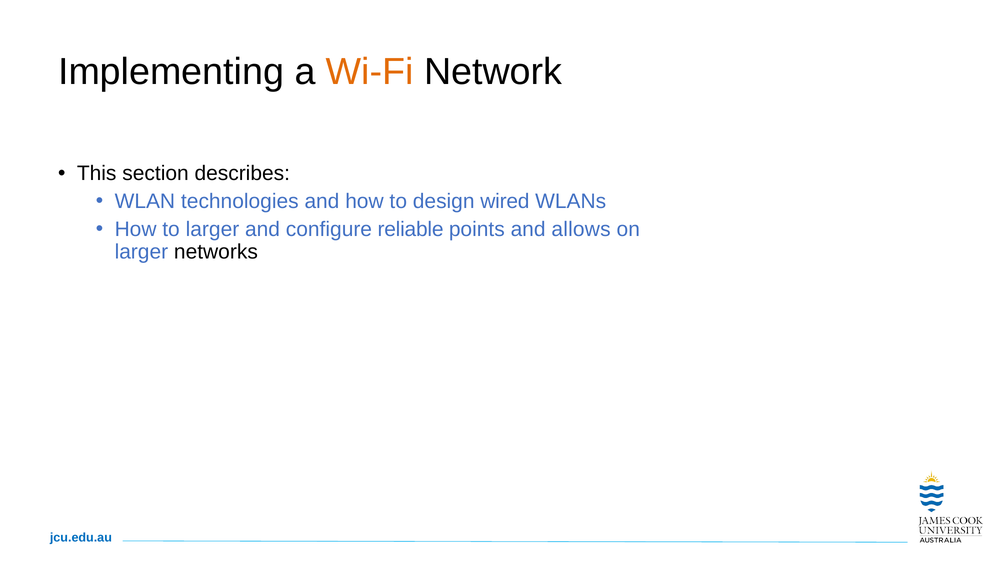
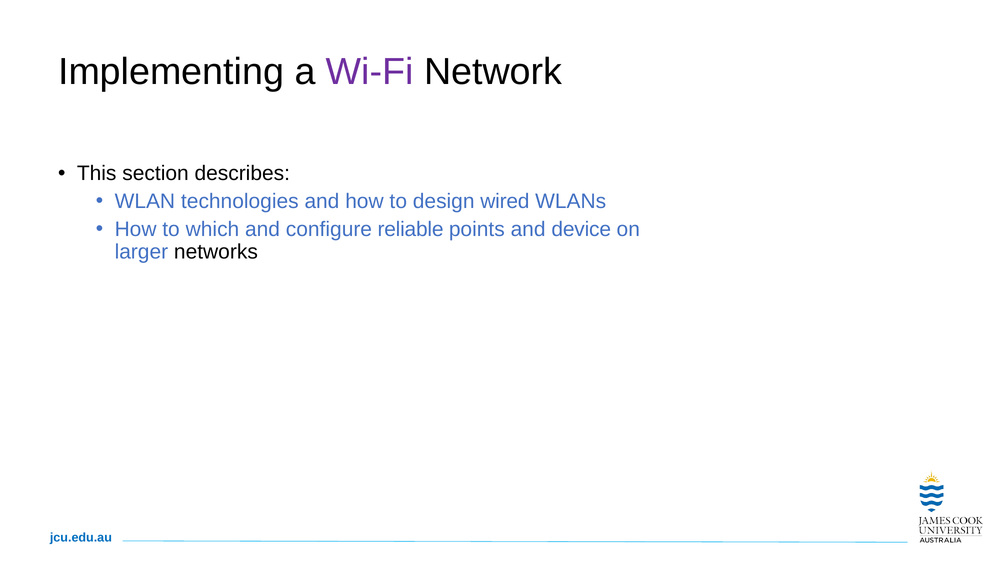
Wi-Fi colour: orange -> purple (370, 72)
to larger: larger -> which (212, 229)
allows: allows -> device (581, 229)
